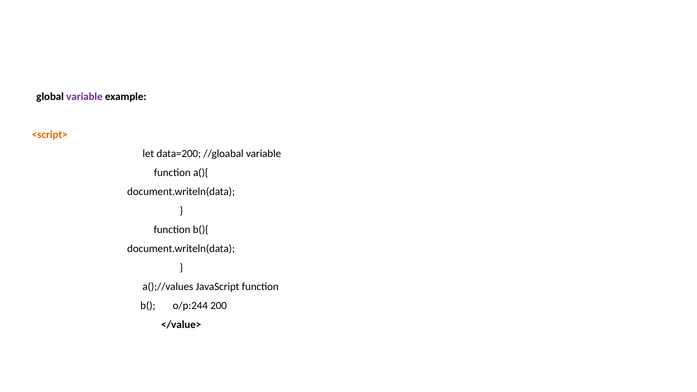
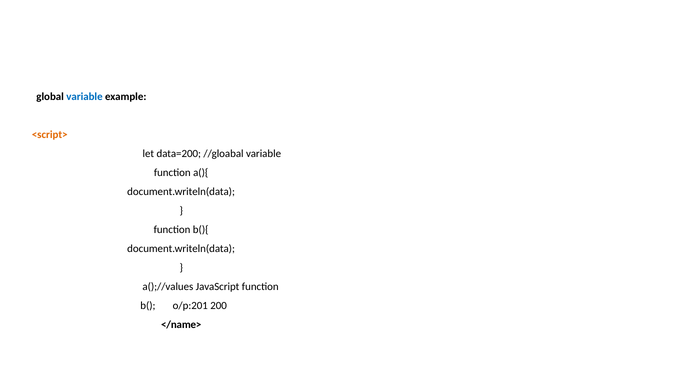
variable colour: purple -> blue (84, 96)
o/p:244: o/p:244 -> o/p:201 (190, 306)
</value>: </value> -> </name> (181, 325)
